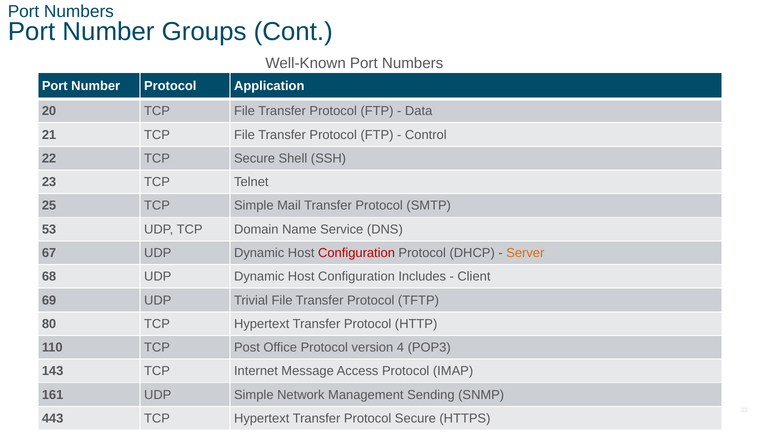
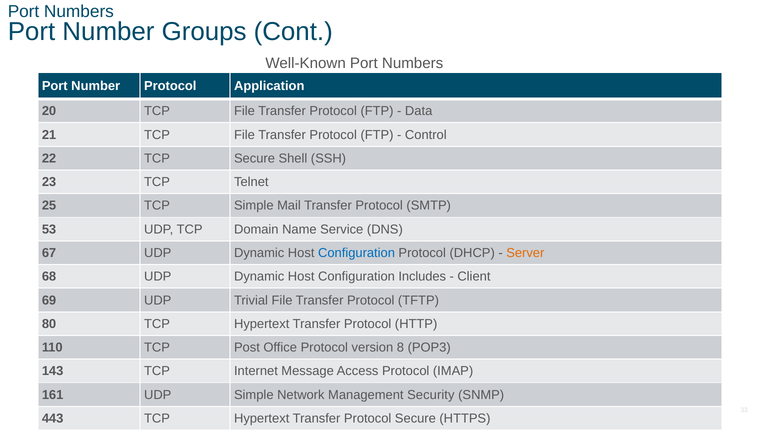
Configuration colour: red -> blue (357, 253)
4: 4 -> 8 (400, 348)
Sending: Sending -> Security (431, 395)
